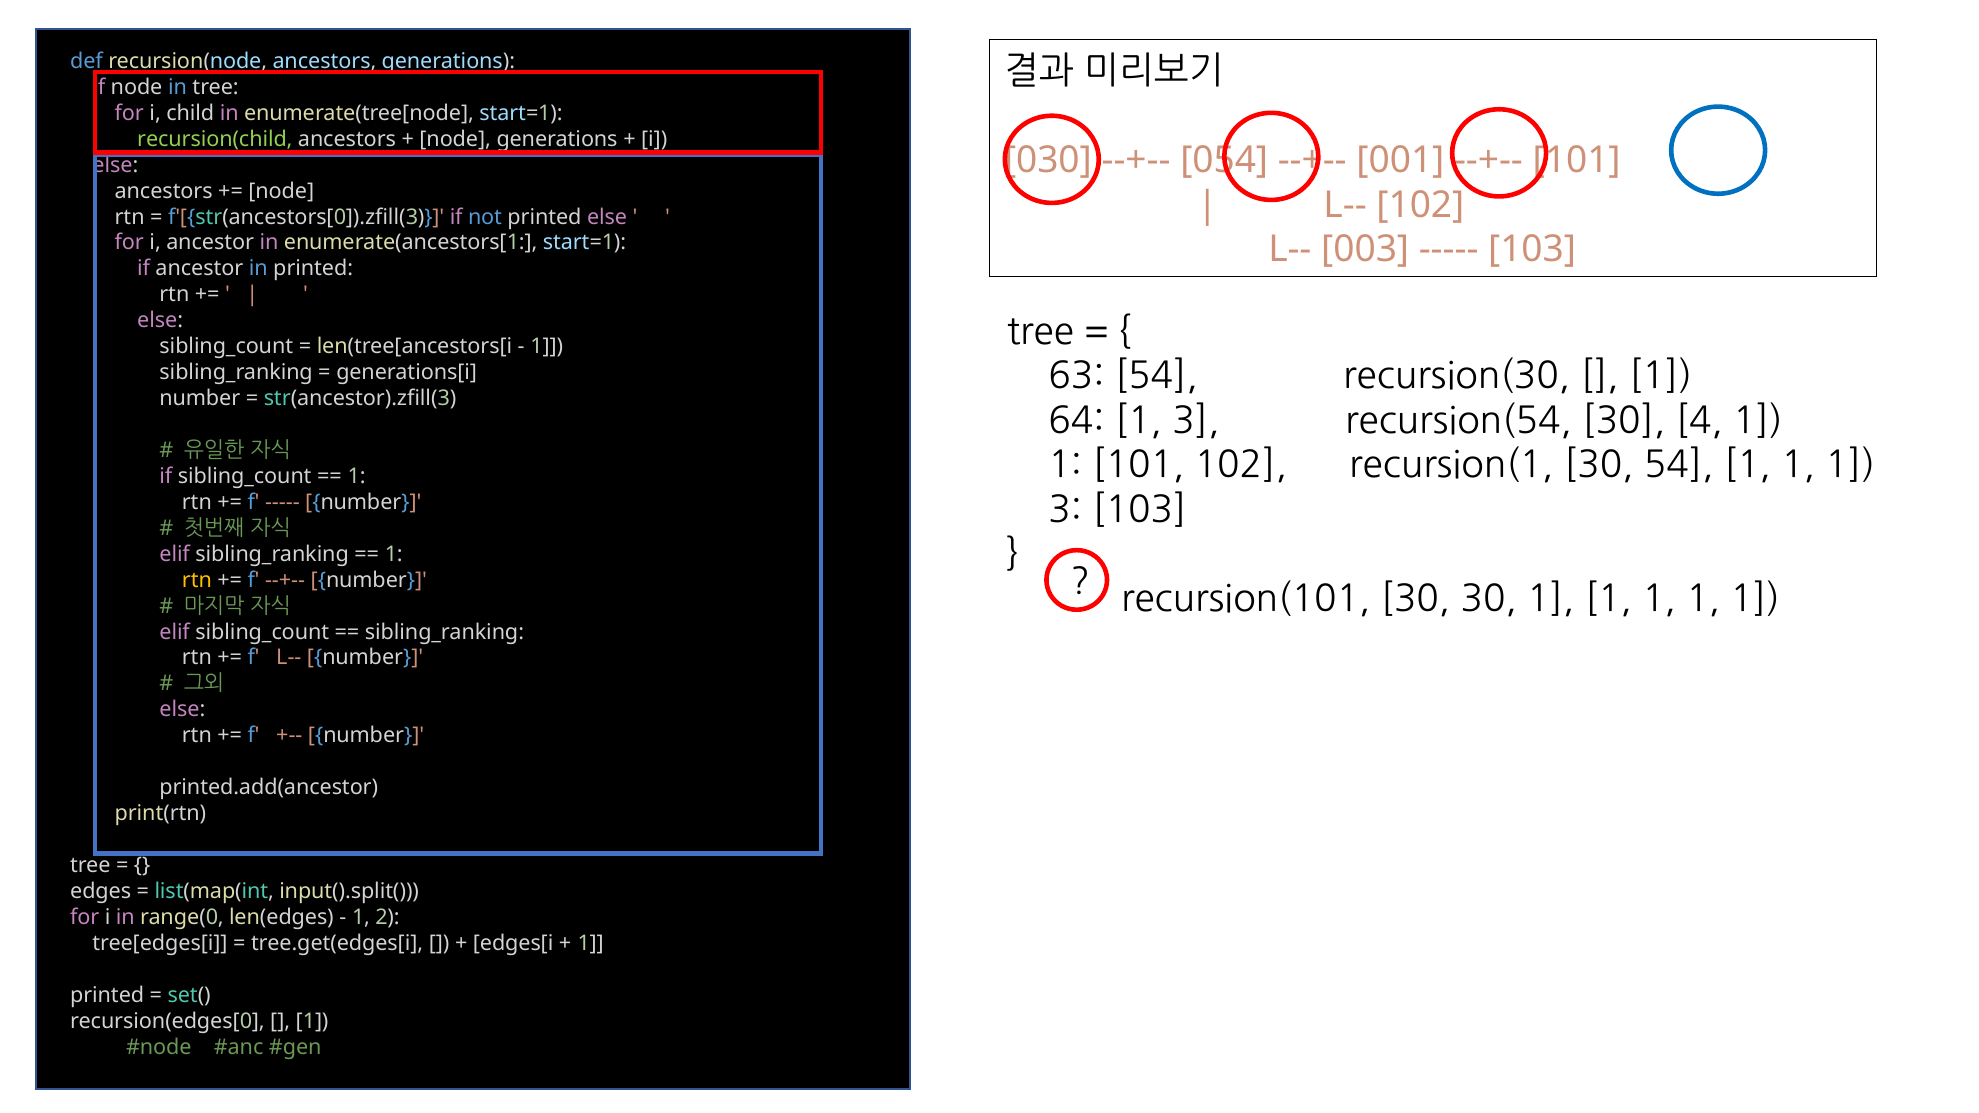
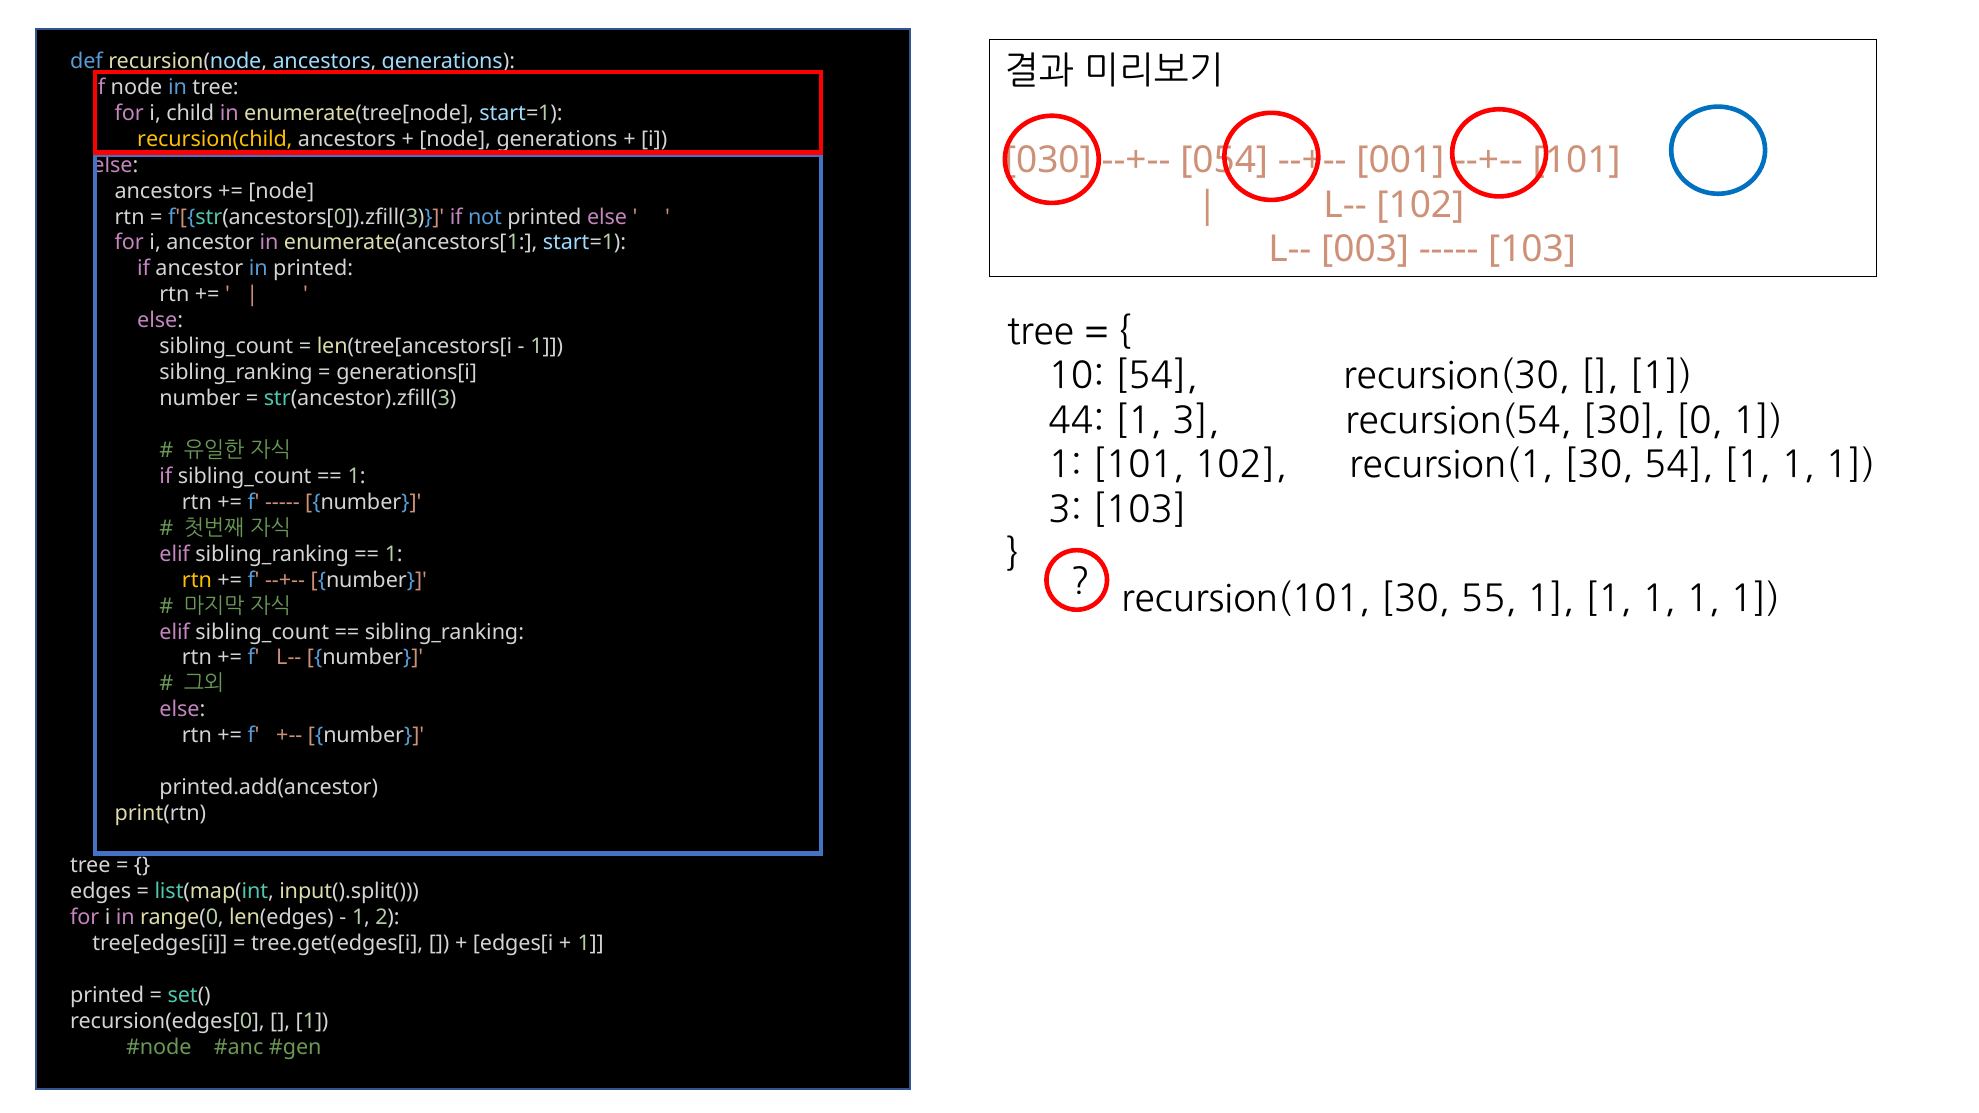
recursion(child colour: light green -> yellow (215, 139)
63: 63 -> 10 (1076, 377)
64: 64 -> 44 (1076, 421)
4: 4 -> 0 (1699, 421)
30 30: 30 -> 55 (1489, 599)
